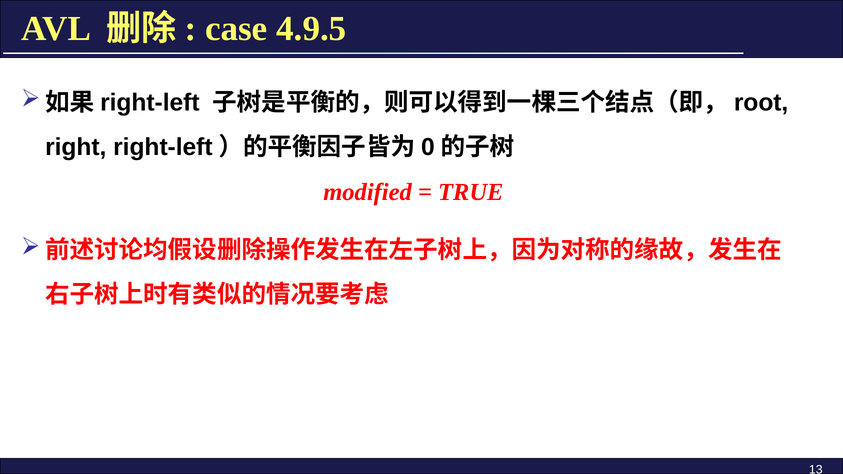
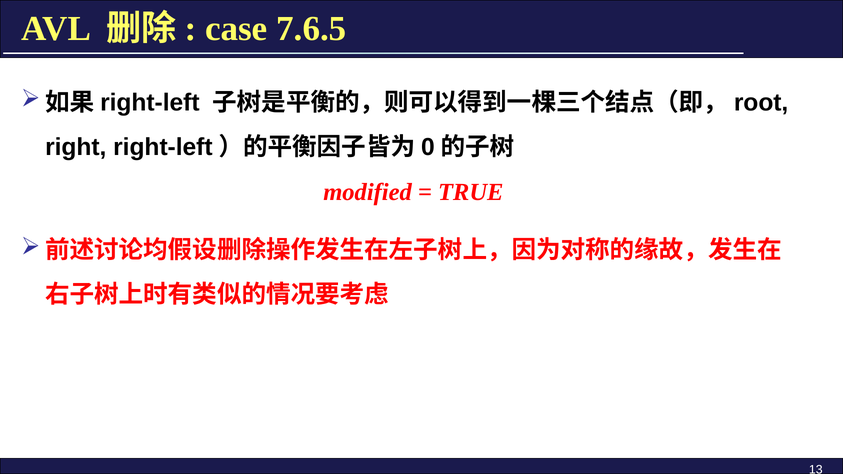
4.9.5: 4.9.5 -> 7.6.5 (311, 29)
